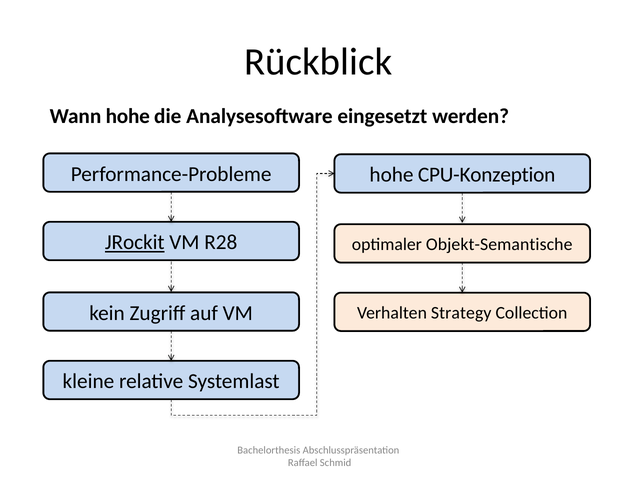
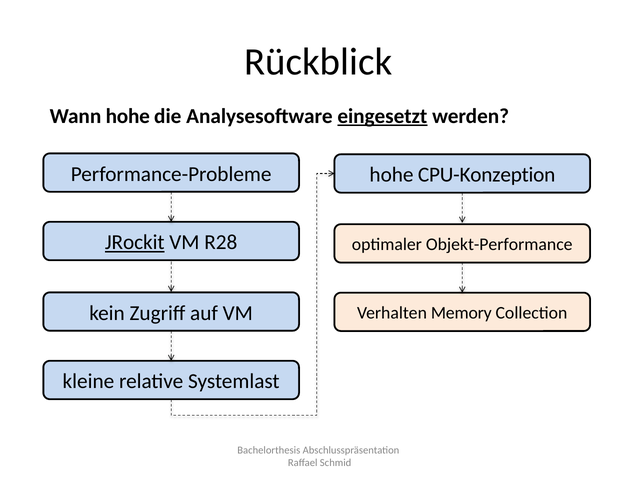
eingesetzt underline: none -> present (382, 116)
Objekt-Semantische: Objekt-Semantische -> Objekt-Performance (499, 244)
Strategy: Strategy -> Memory (461, 313)
